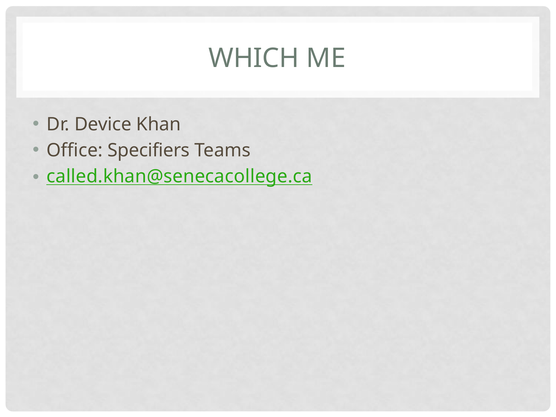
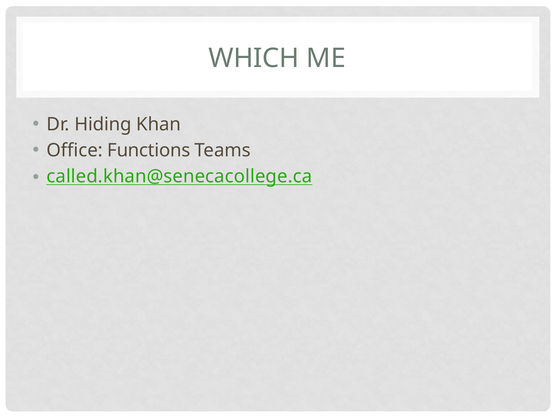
Device: Device -> Hiding (103, 124)
Specifiers: Specifiers -> Functions (149, 150)
